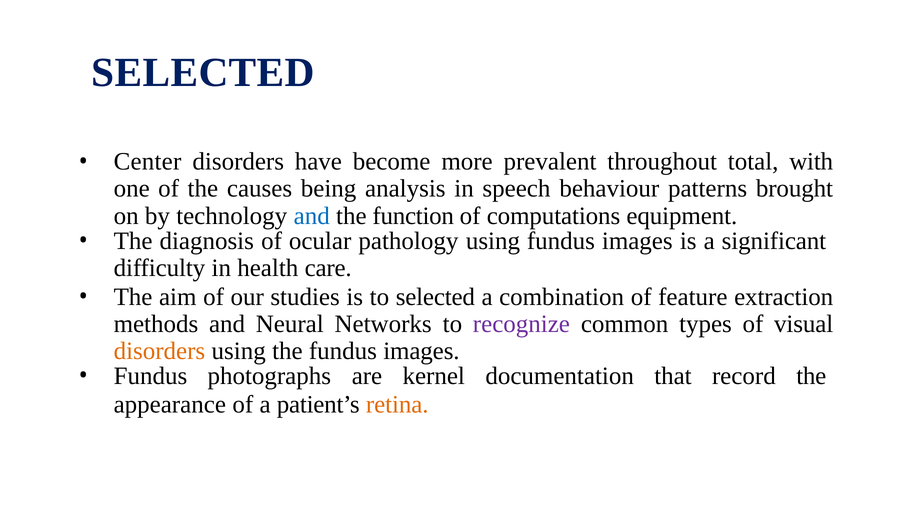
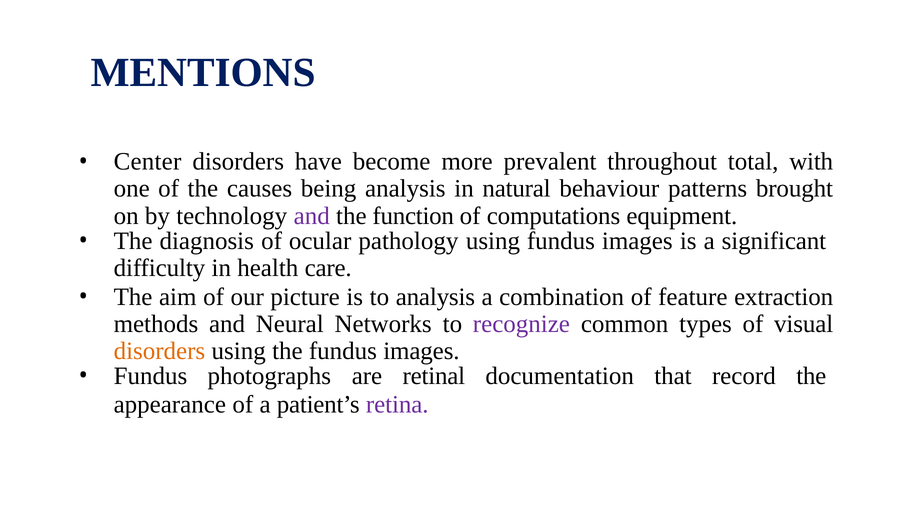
SELECTED: SELECTED -> MENTIONS (203, 73)
speech: speech -> natural (517, 189)
and colour: blue -> purple (312, 216)
studies: studies -> picture (305, 297)
to selected: selected -> analysis (435, 297)
kernel: kernel -> retinal (434, 376)
retina colour: orange -> purple (397, 404)
